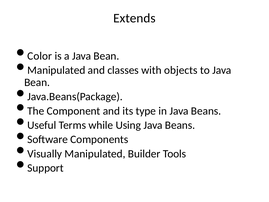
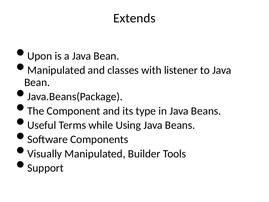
Color: Color -> Upon (40, 56)
objects: objects -> listener (181, 70)
